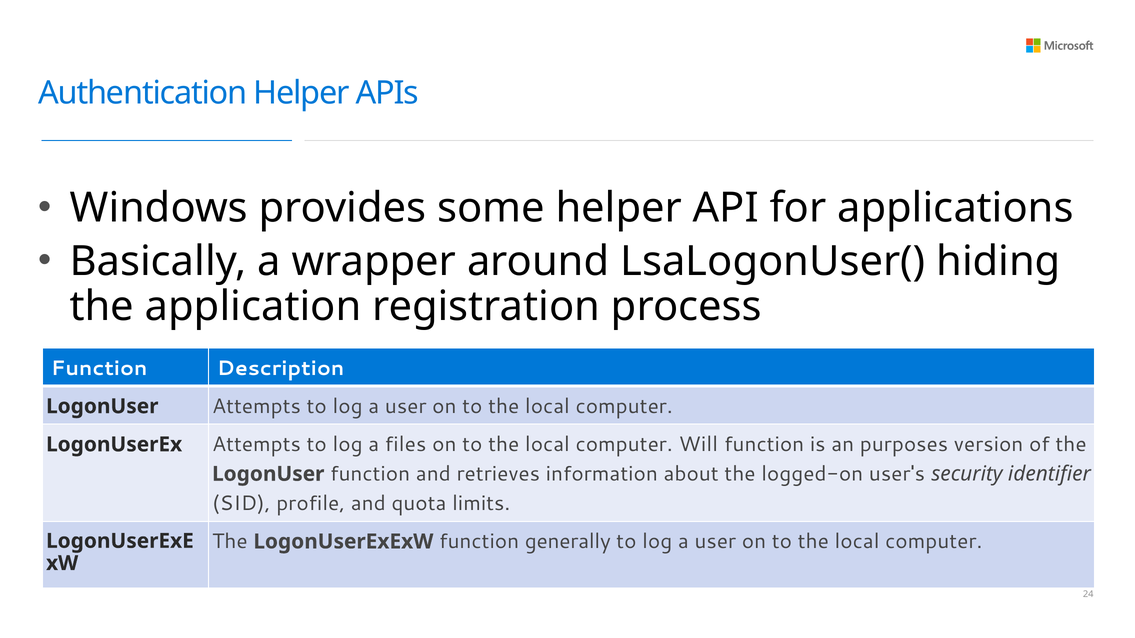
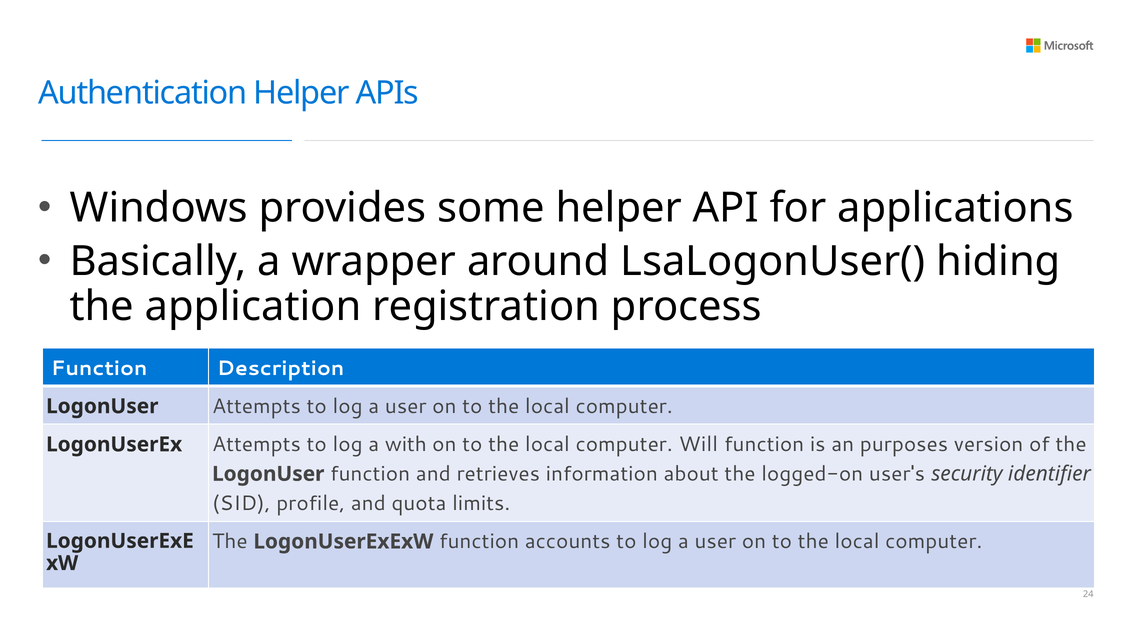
files: files -> with (406, 445)
generally: generally -> accounts (568, 542)
